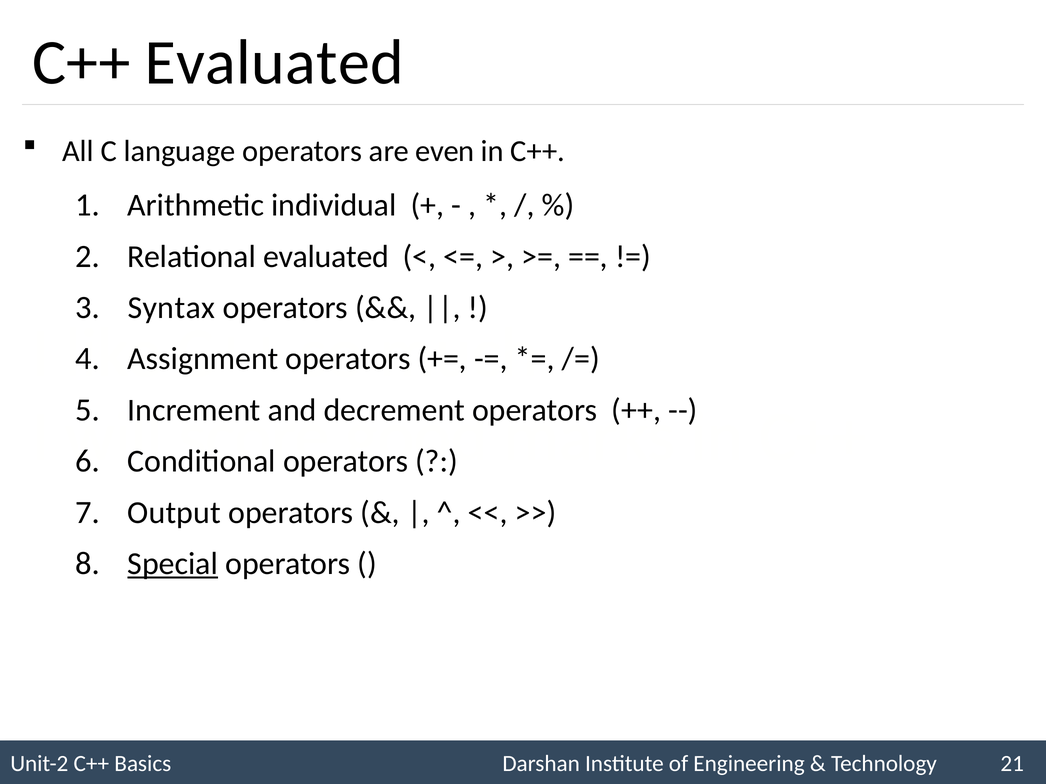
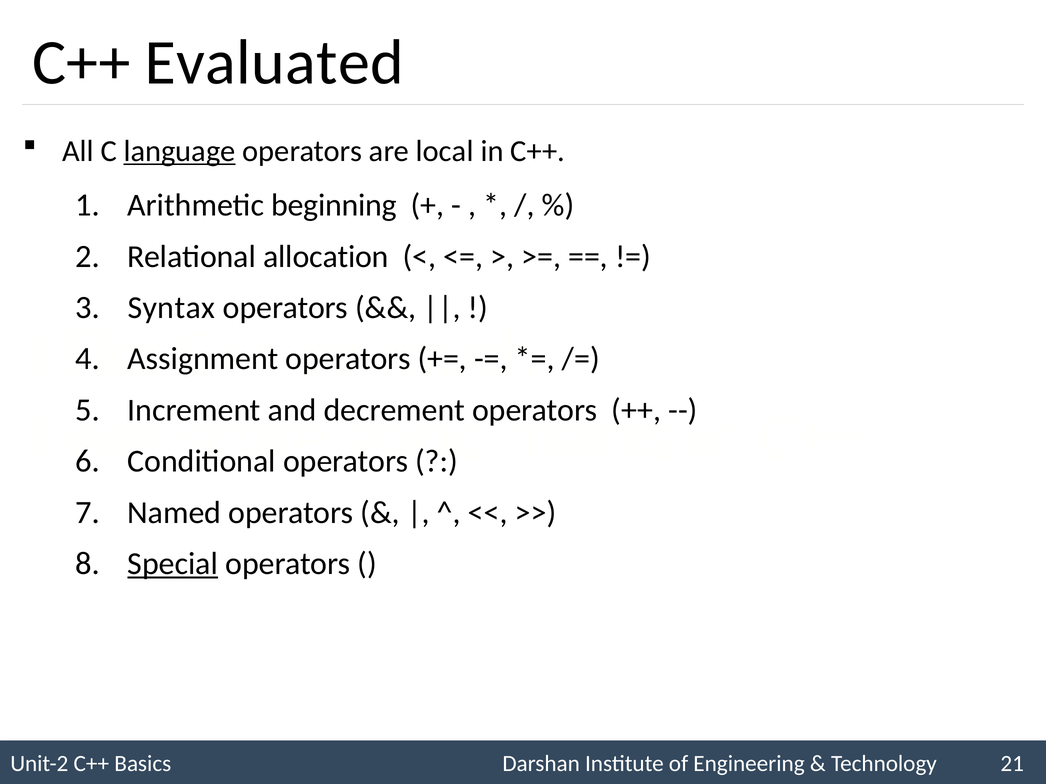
language underline: none -> present (180, 151)
even: even -> local (445, 151)
individual: individual -> beginning (334, 205)
Relational evaluated: evaluated -> allocation (326, 257)
Output: Output -> Named (174, 513)
